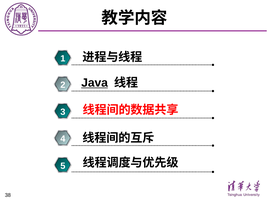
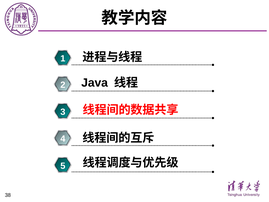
Java underline: present -> none (95, 83)
